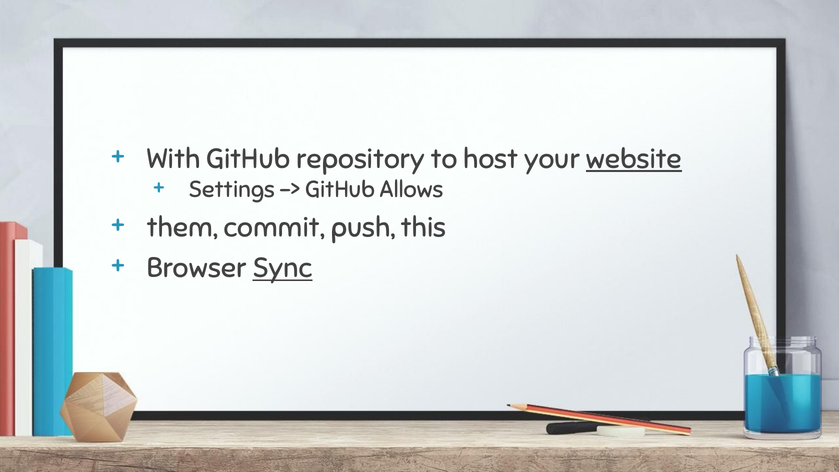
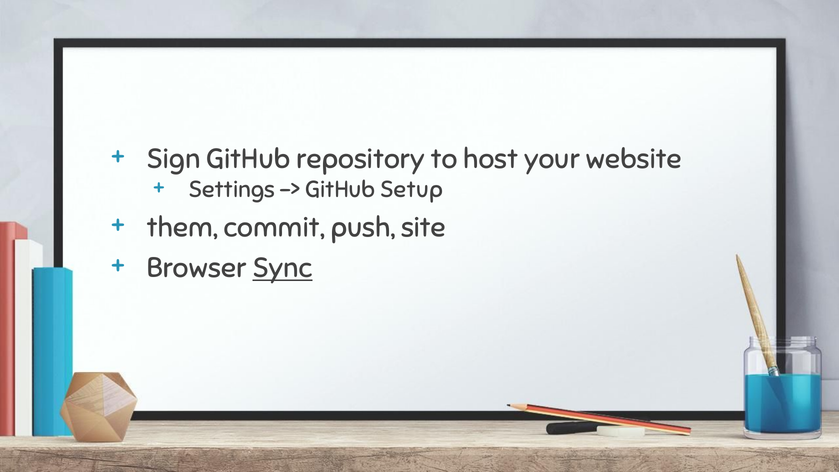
With: With -> Sign (174, 159)
website underline: present -> none (634, 159)
Allows: Allows -> Setup (411, 189)
this: this -> site (423, 228)
